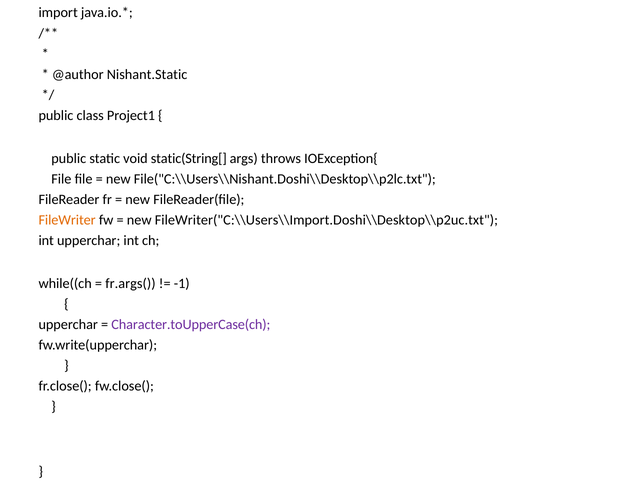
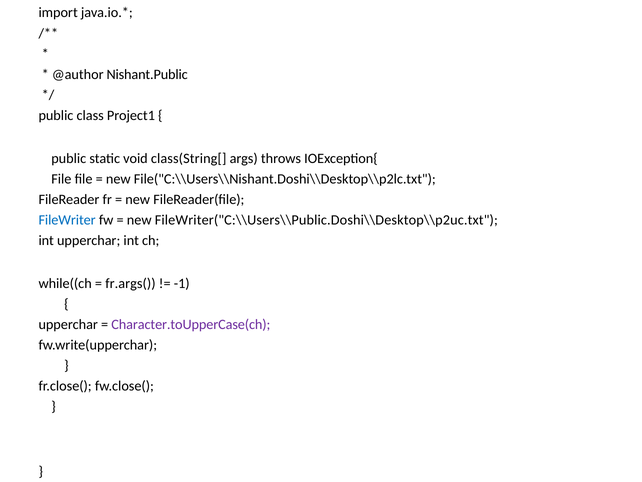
Nishant.Static: Nishant.Static -> Nishant.Public (147, 74)
static(String[: static(String[ -> class(String[ (189, 158)
FileWriter colour: orange -> blue (67, 220)
FileWriter("C:\\Users\\Import.Doshi\\Desktop\\p2uc.txt: FileWriter("C:\\Users\\Import.Doshi\\Desktop\\p2uc.txt -> FileWriter("C:\\Users\\Public.Doshi\\Desktop\\p2uc.txt (326, 220)
